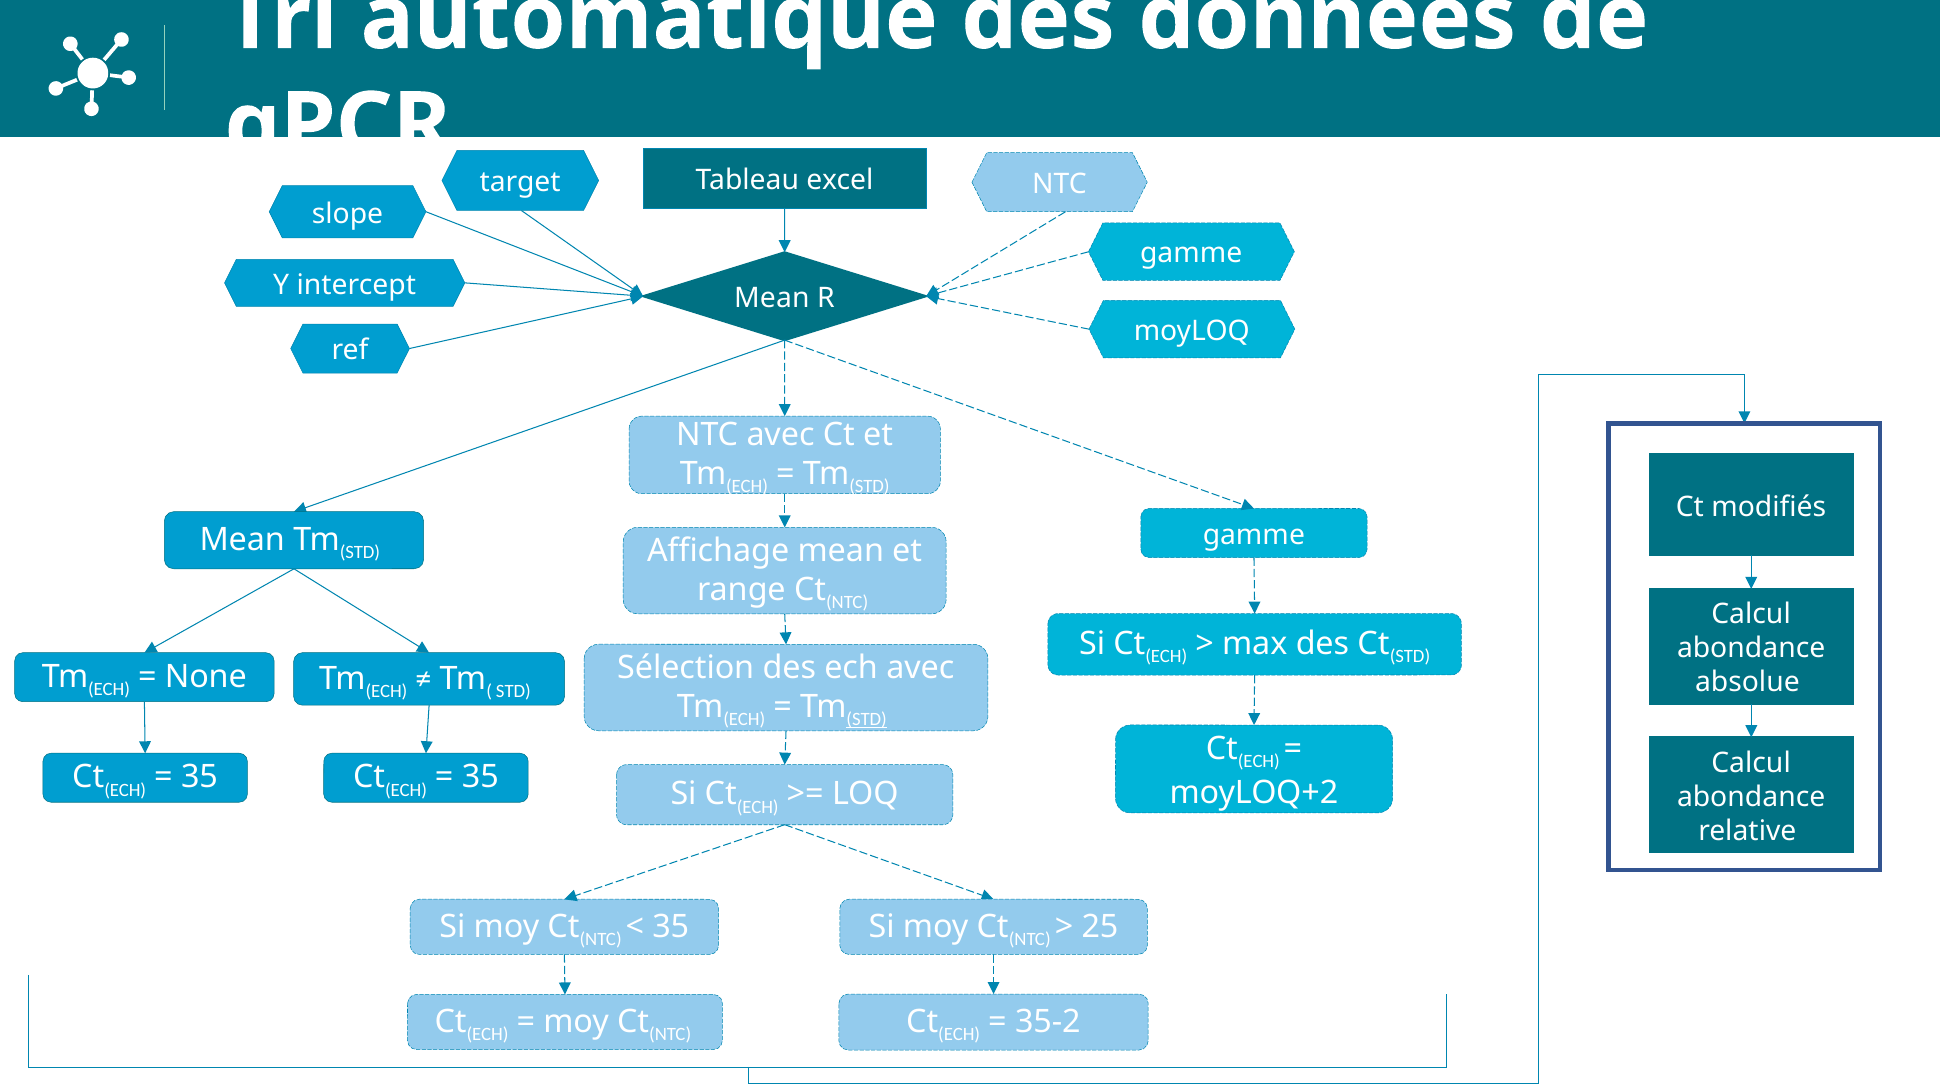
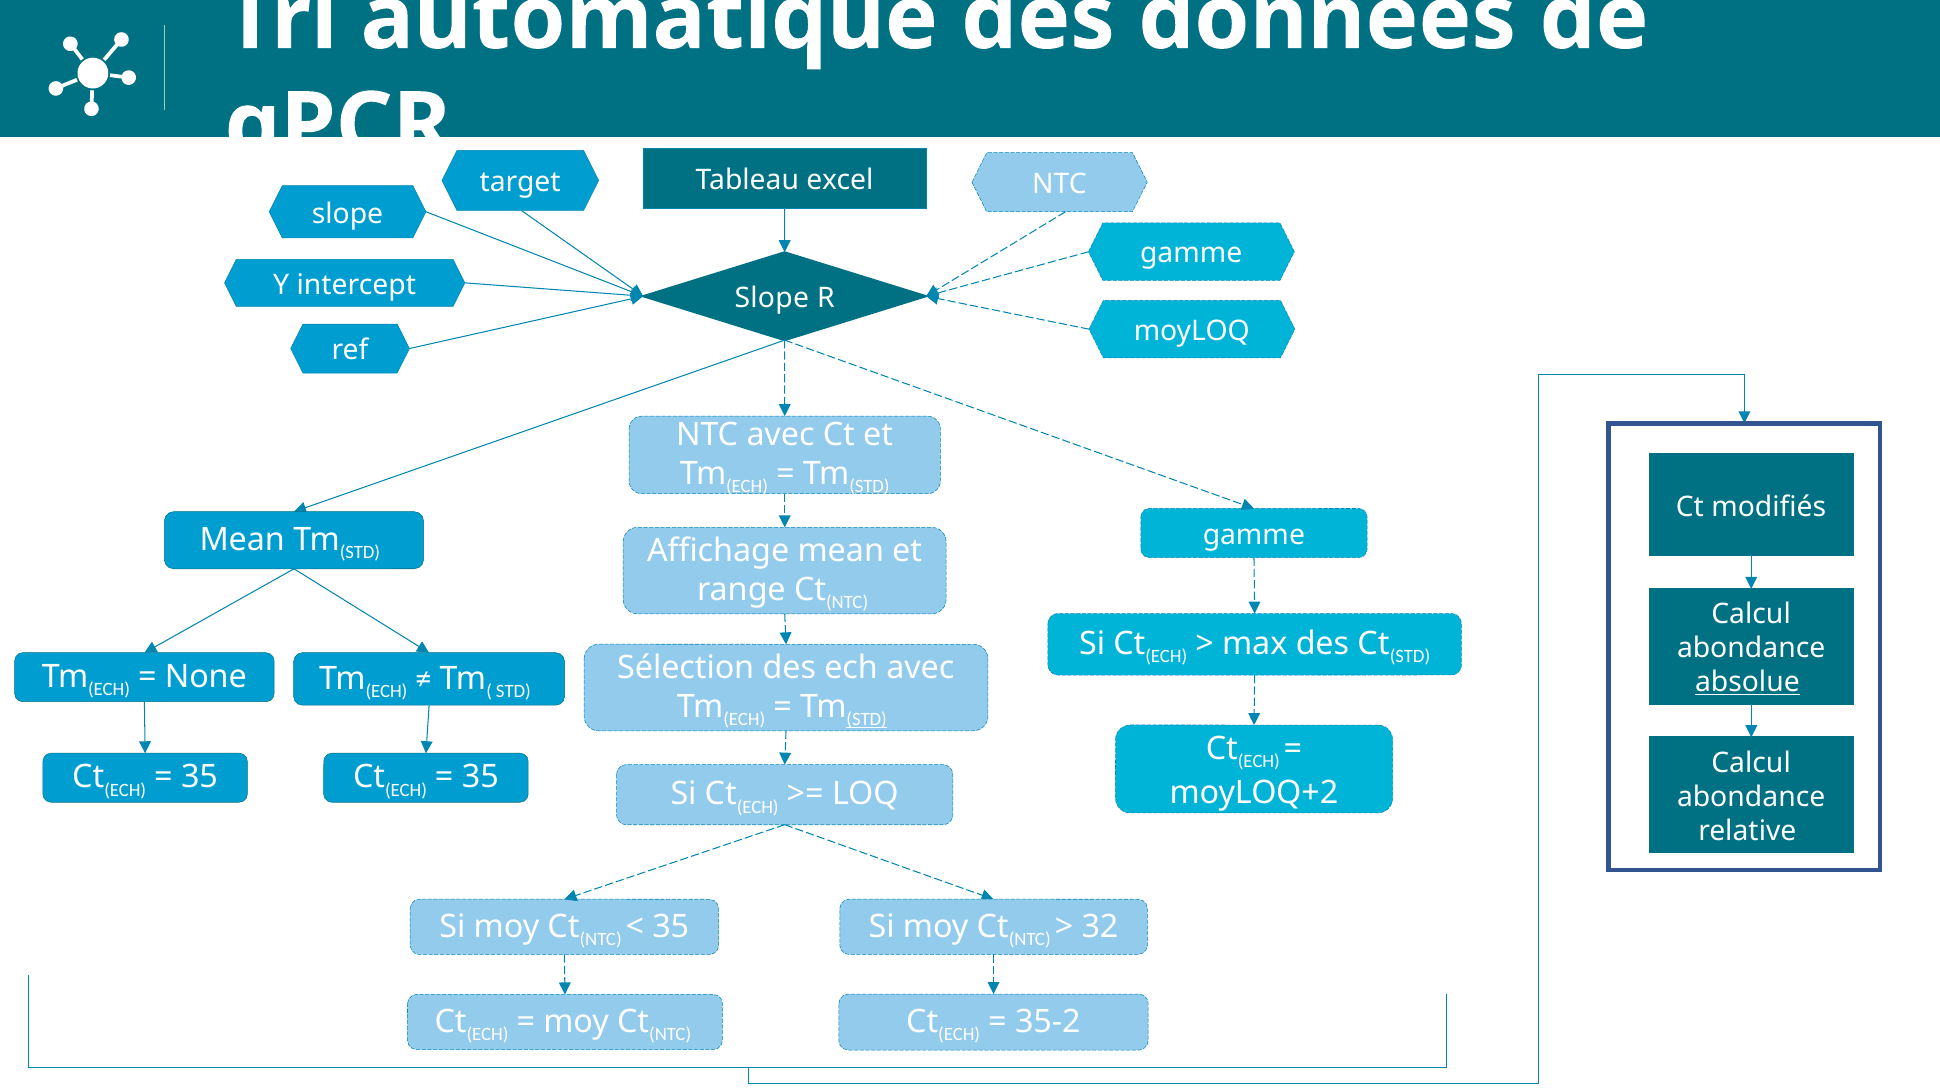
Mean: Mean -> Slope (772, 298)
absolue underline: none -> present (1747, 682)
25: 25 -> 32 (1100, 927)
